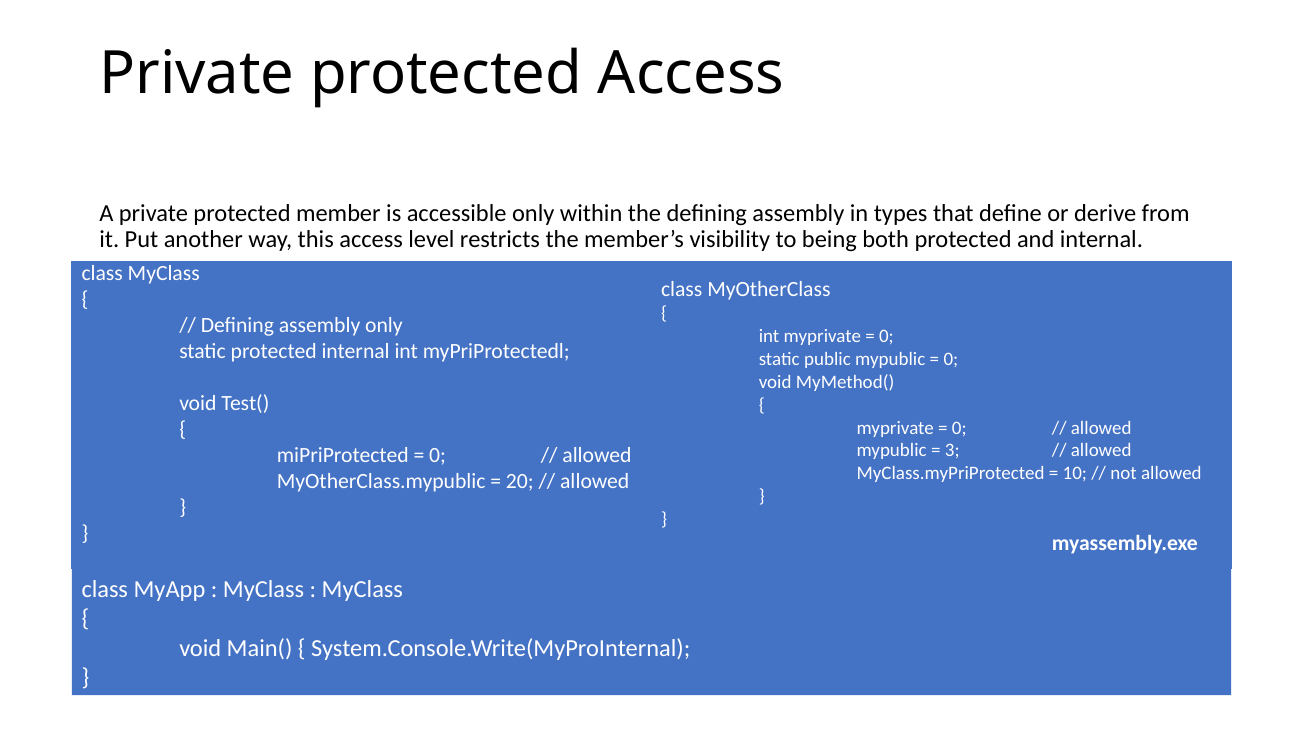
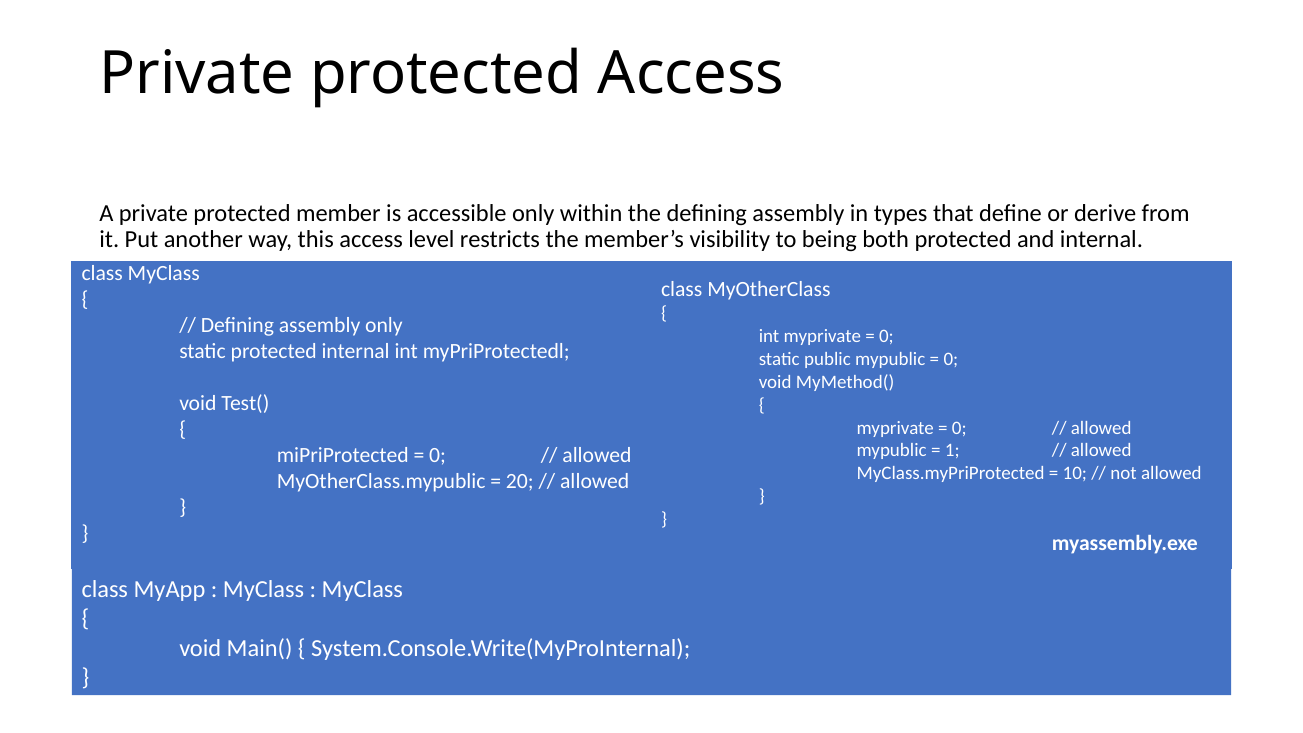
3: 3 -> 1 (952, 451)
